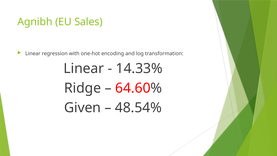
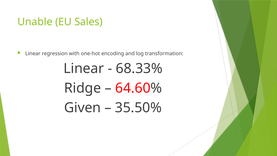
Agnibh: Agnibh -> Unable (35, 22)
14.33%: 14.33% -> 68.33% (139, 69)
48.54%: 48.54% -> 35.50% (138, 108)
